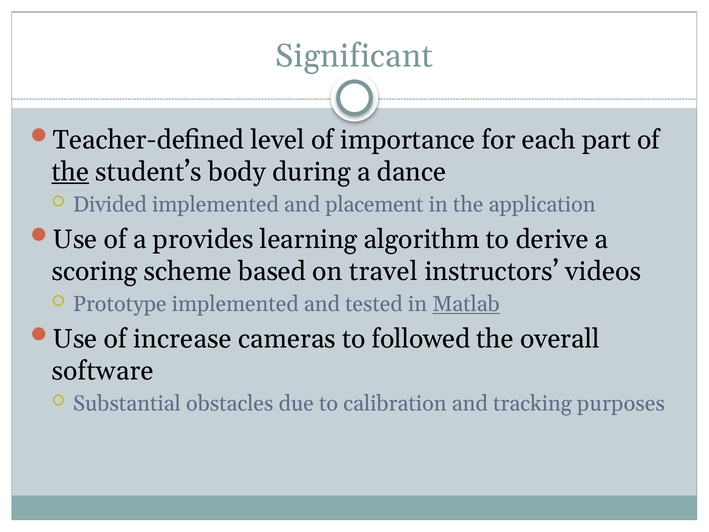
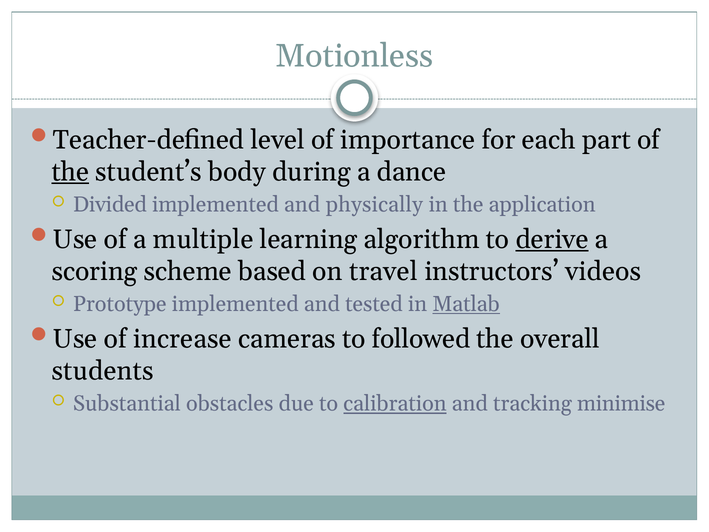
Significant: Significant -> Motionless (354, 56)
placement: placement -> physically (374, 205)
provides: provides -> multiple (203, 239)
derive underline: none -> present (552, 239)
software: software -> students (103, 371)
calibration underline: none -> present (395, 404)
purposes: purposes -> minimise (621, 404)
